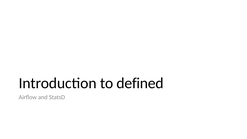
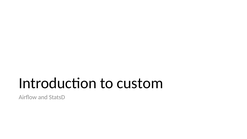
defined: defined -> custom (140, 83)
